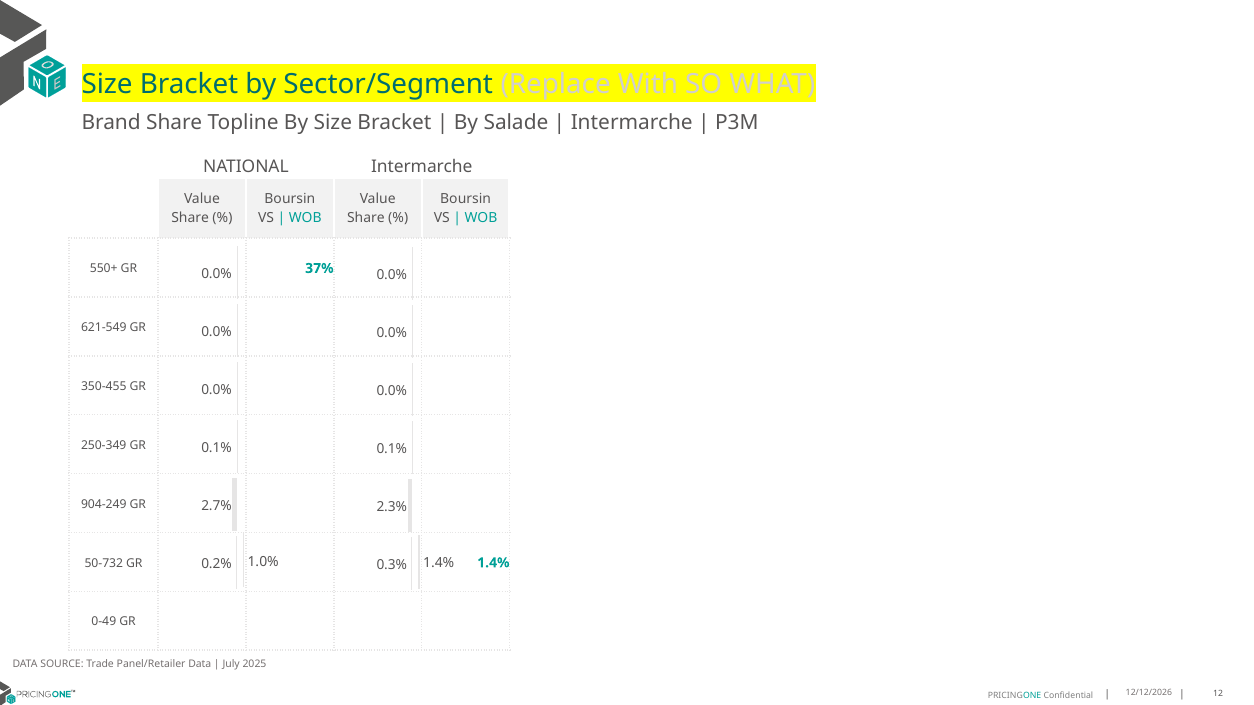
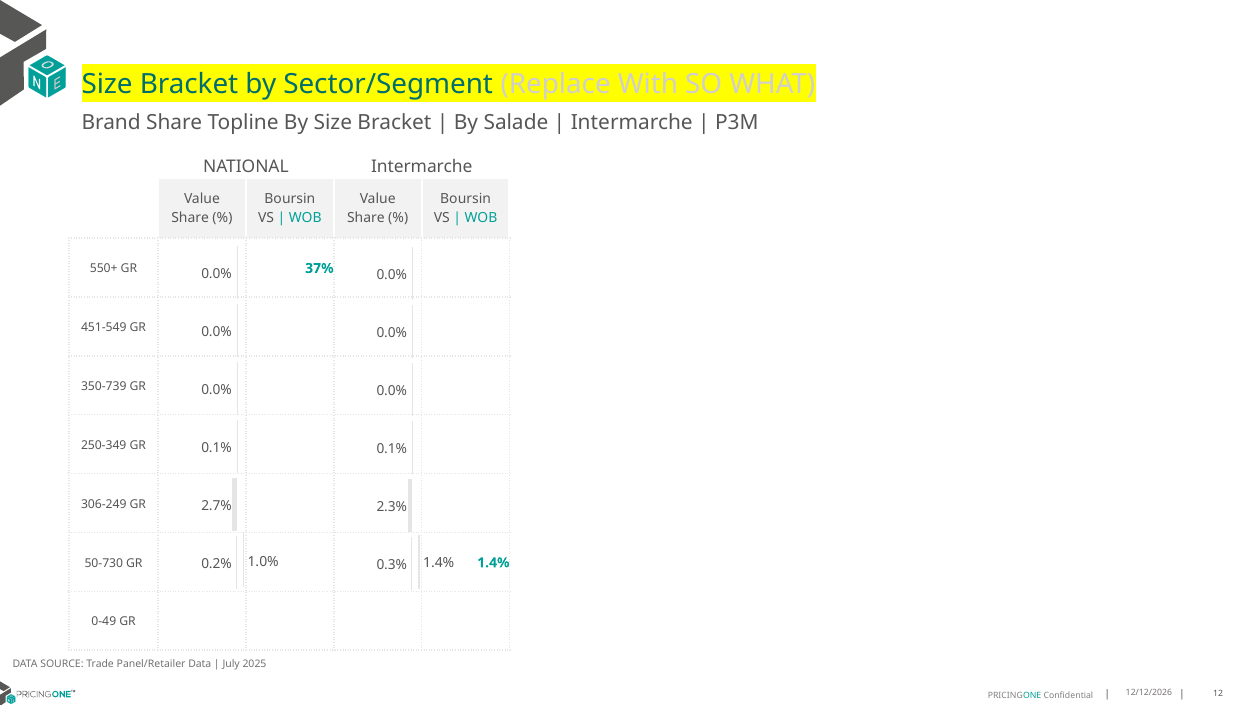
621-549: 621-549 -> 451-549 (104, 328)
350-455: 350-455 -> 350-739 (104, 387)
904-249: 904-249 -> 306-249 (104, 504)
50-732: 50-732 -> 50-730 (104, 563)
